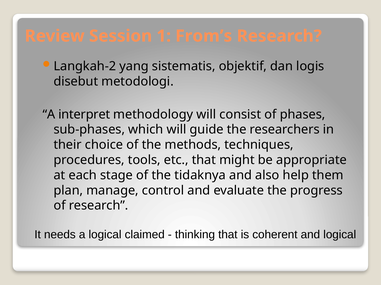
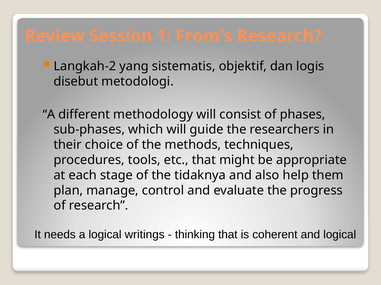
interpret: interpret -> different (84, 115)
claimed: claimed -> writings (145, 235)
